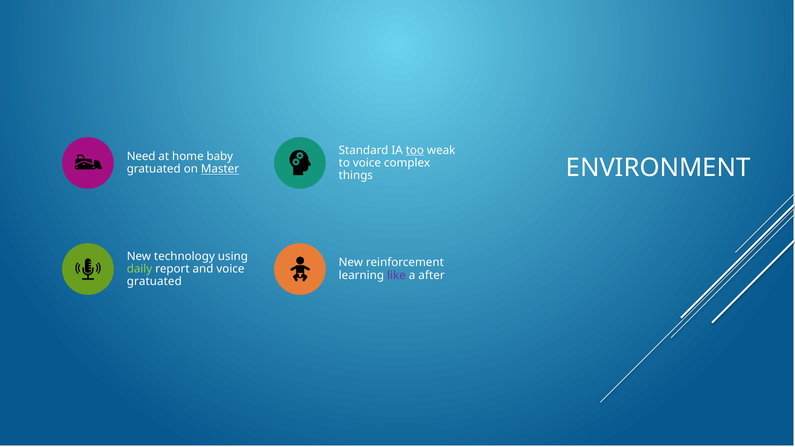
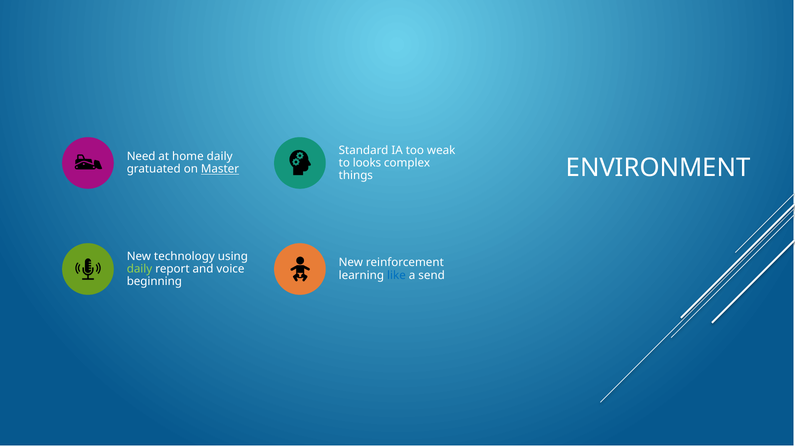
too underline: present -> none (415, 150)
home baby: baby -> daily (220, 157)
to voice: voice -> looks (367, 163)
like colour: purple -> blue (396, 275)
after: after -> send (432, 275)
gratuated: gratuated -> beginning (154, 282)
